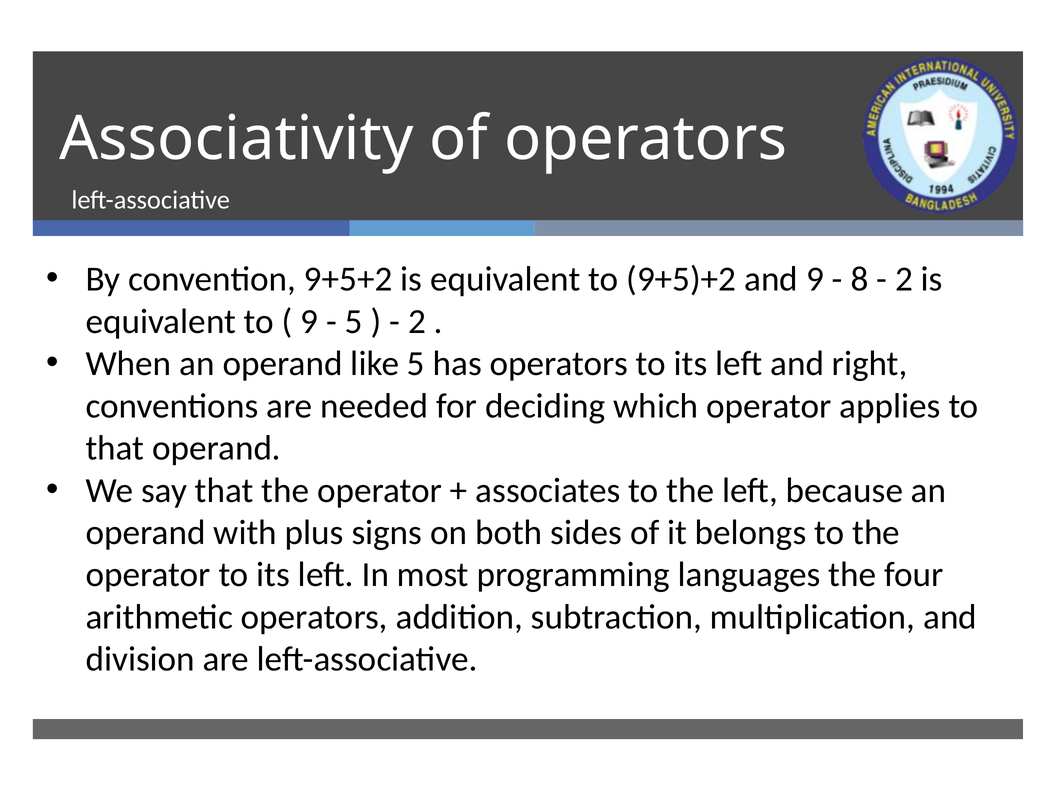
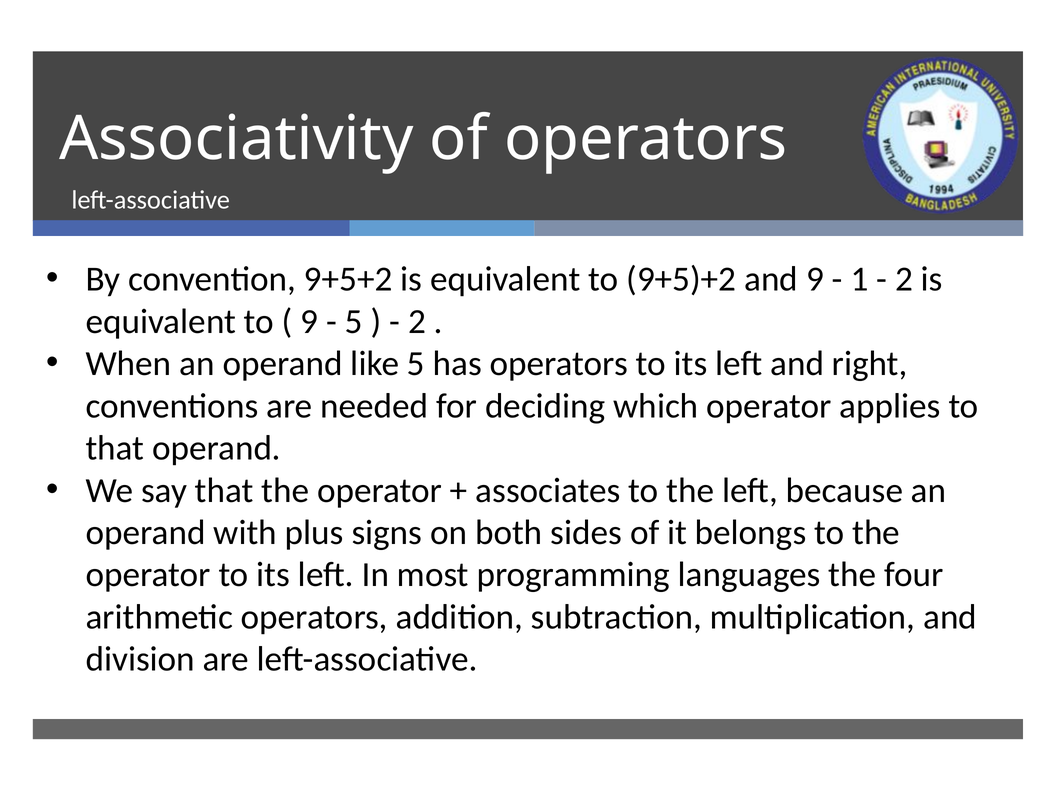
8: 8 -> 1 (859, 279)
